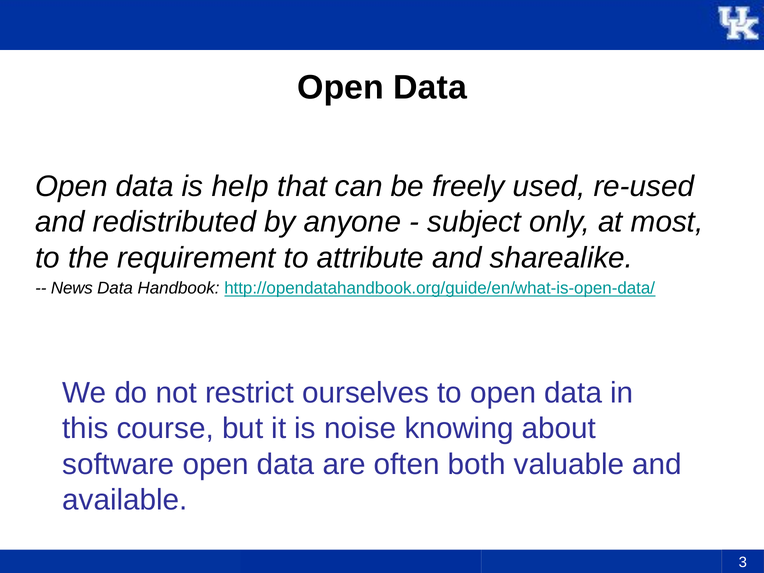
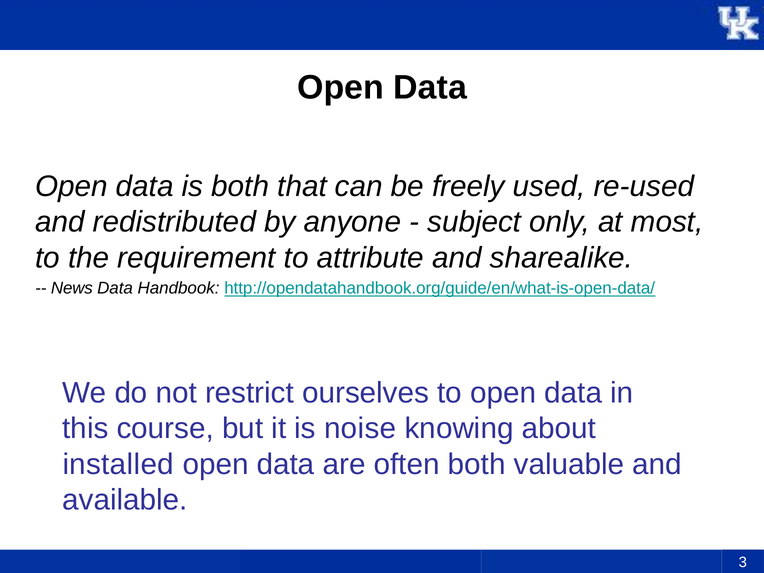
is help: help -> both (240, 186)
software: software -> installed (118, 464)
